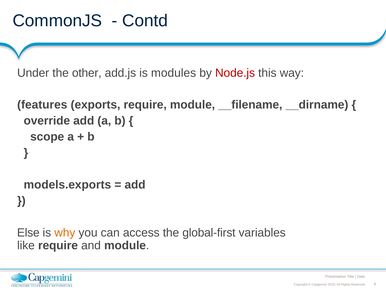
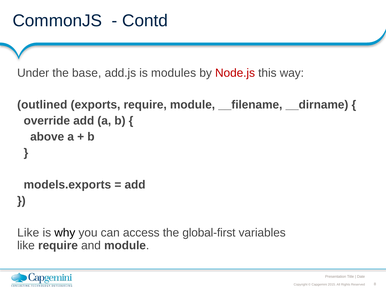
other: other -> base (87, 73)
features: features -> outlined (42, 105)
scope: scope -> above (47, 137)
Else: Else -> Like (28, 232)
why colour: orange -> black (65, 232)
